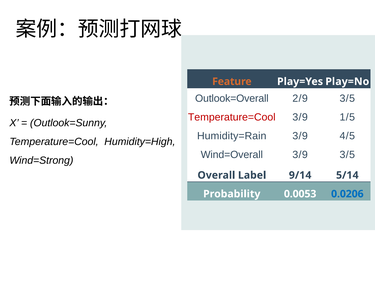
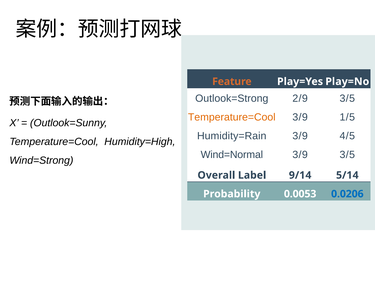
Outlook=Overall: Outlook=Overall -> Outlook=Strong (232, 99)
Temperature=Cool colour: red -> orange (232, 117)
Wind=Overall: Wind=Overall -> Wind=Normal (232, 155)
